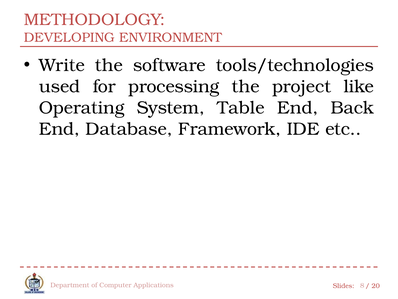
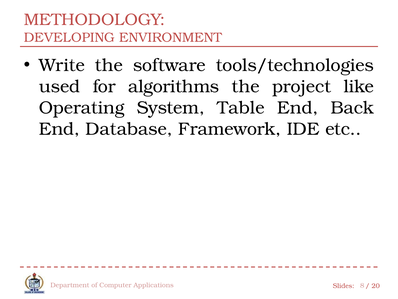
processing: processing -> algorithms (174, 86)
